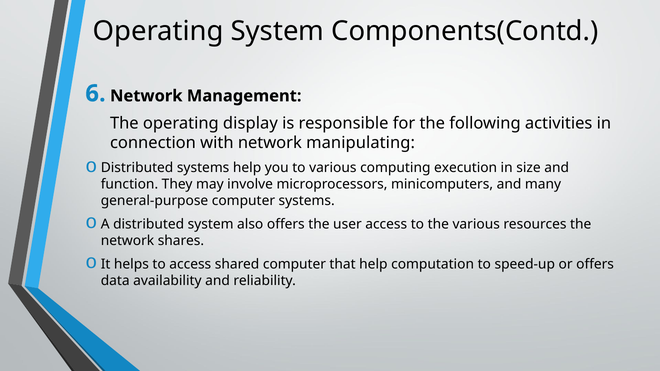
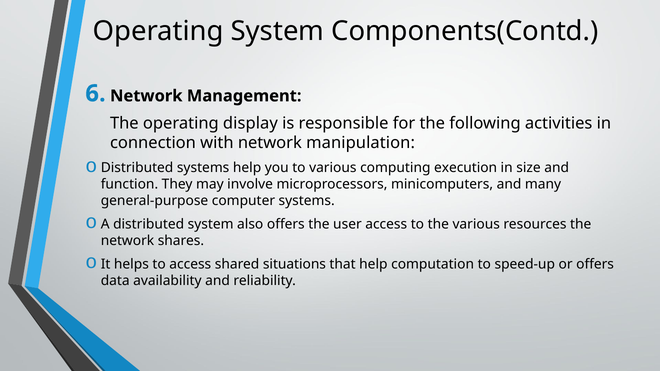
manipulating: manipulating -> manipulation (361, 143)
shared computer: computer -> situations (294, 264)
